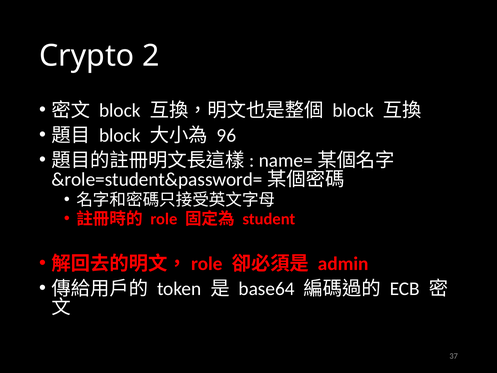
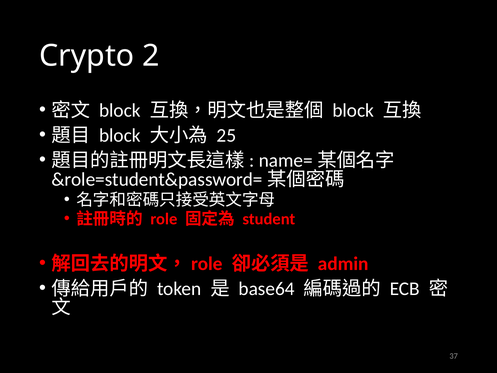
96: 96 -> 25 (226, 135)
